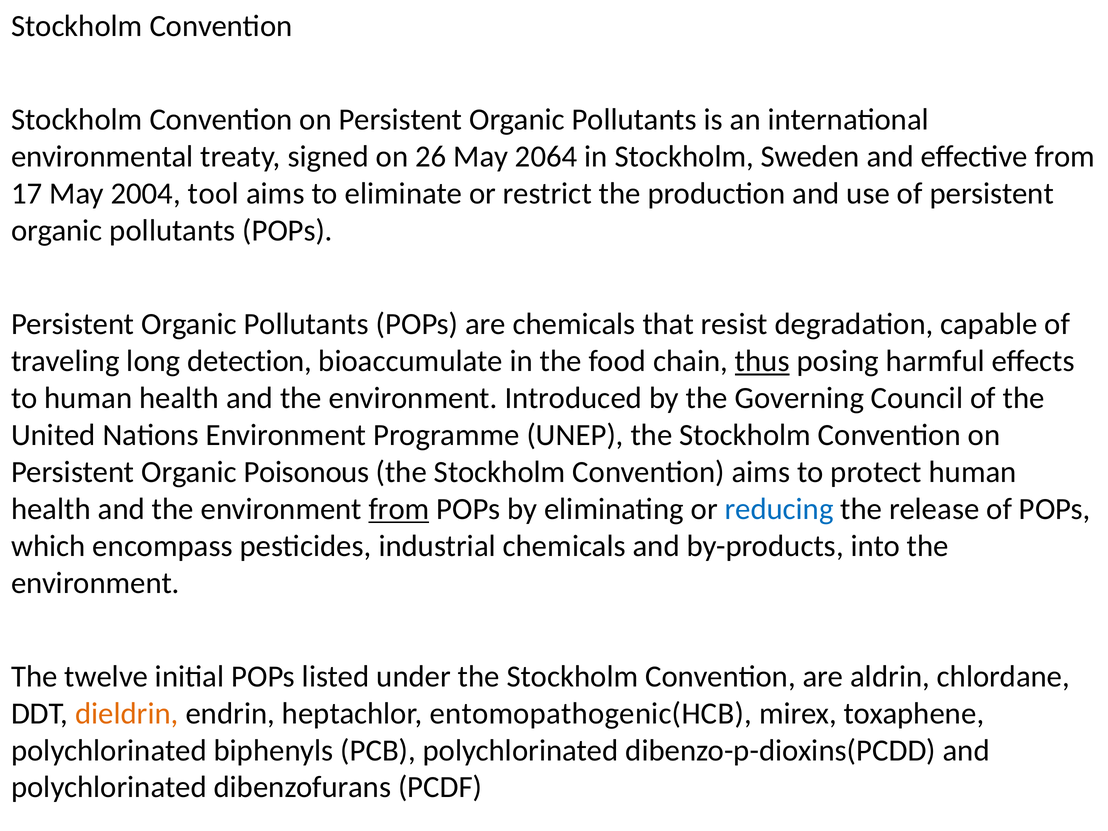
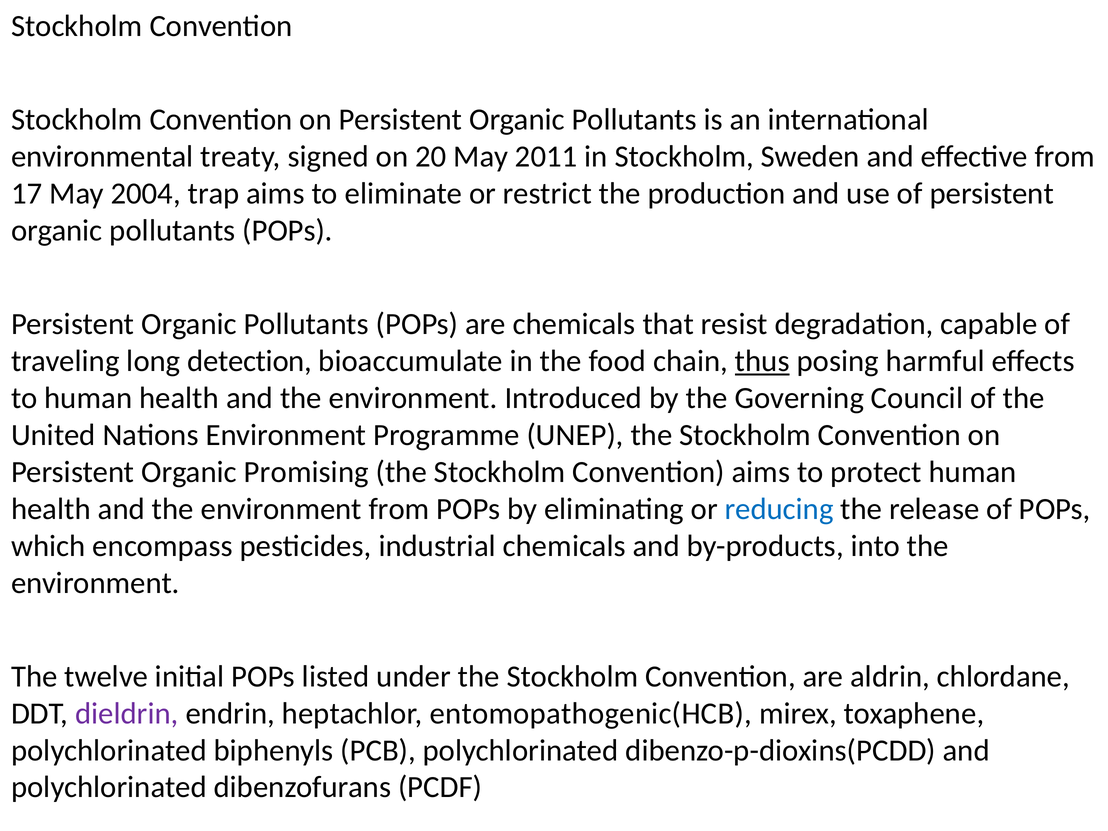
26: 26 -> 20 (431, 157)
2064: 2064 -> 2011 (546, 157)
tool: tool -> trap (214, 194)
Poisonous: Poisonous -> Promising (306, 472)
from underline: present -> none (399, 509)
dieldrin colour: orange -> purple (127, 713)
